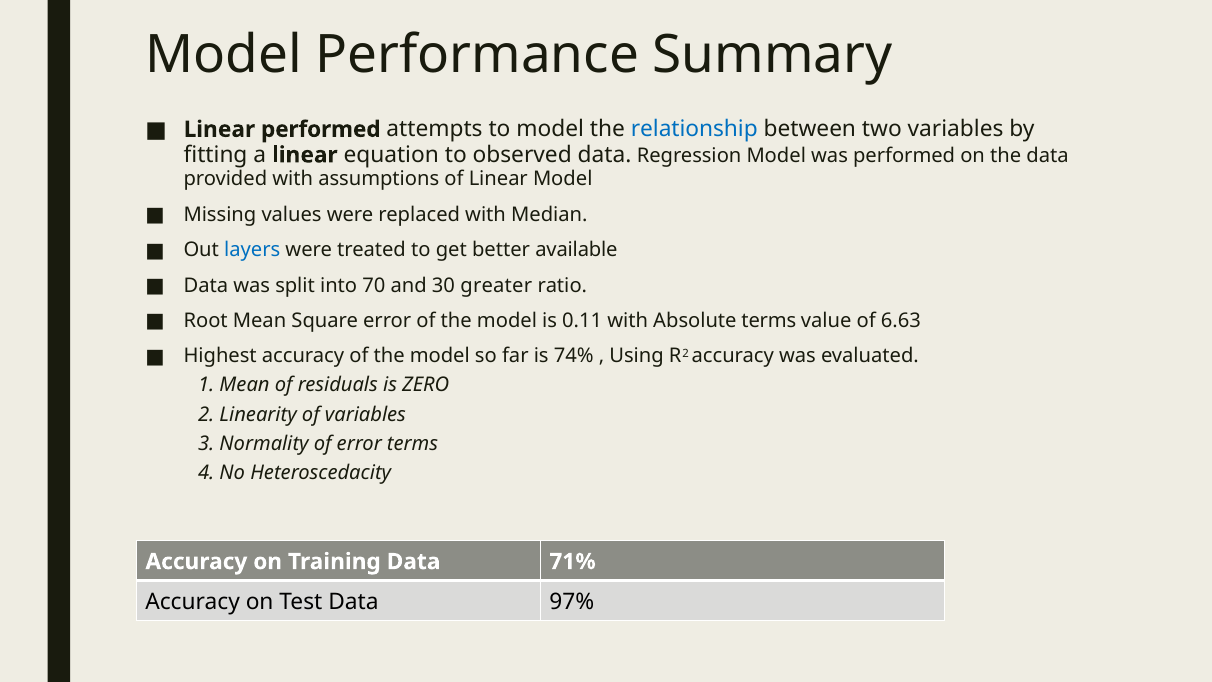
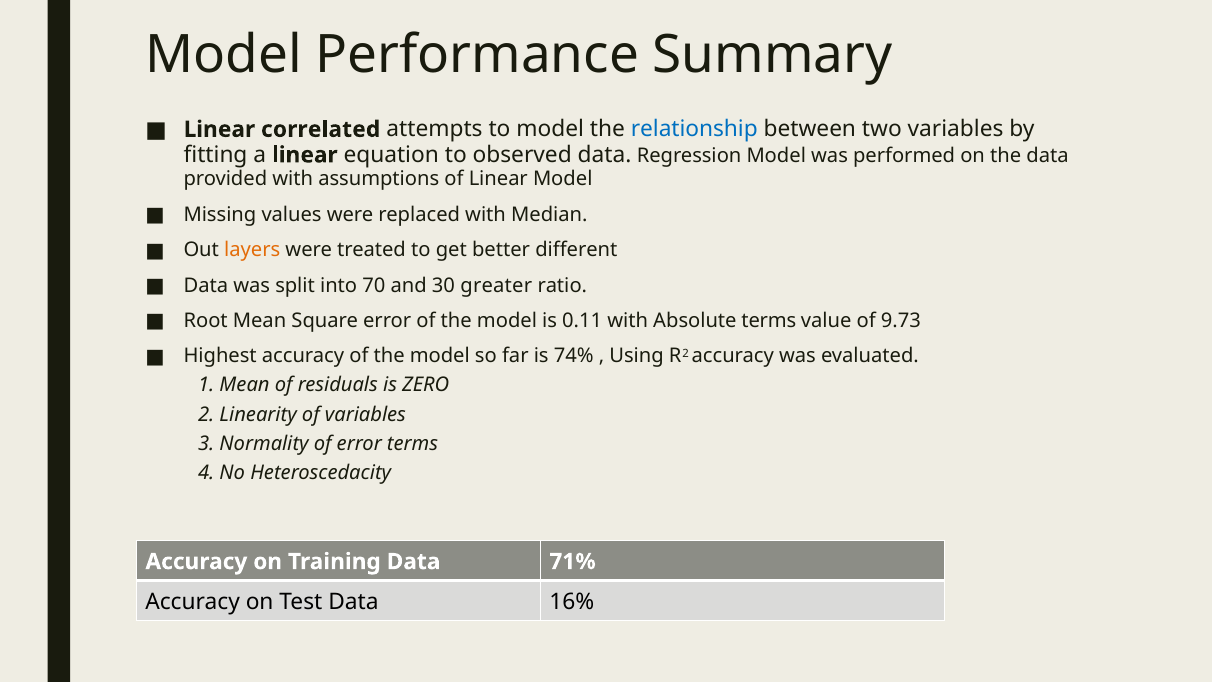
Linear performed: performed -> correlated (321, 129)
layers colour: blue -> orange (252, 250)
available: available -> different (576, 250)
6.63: 6.63 -> 9.73 (901, 321)
97%: 97% -> 16% (572, 601)
